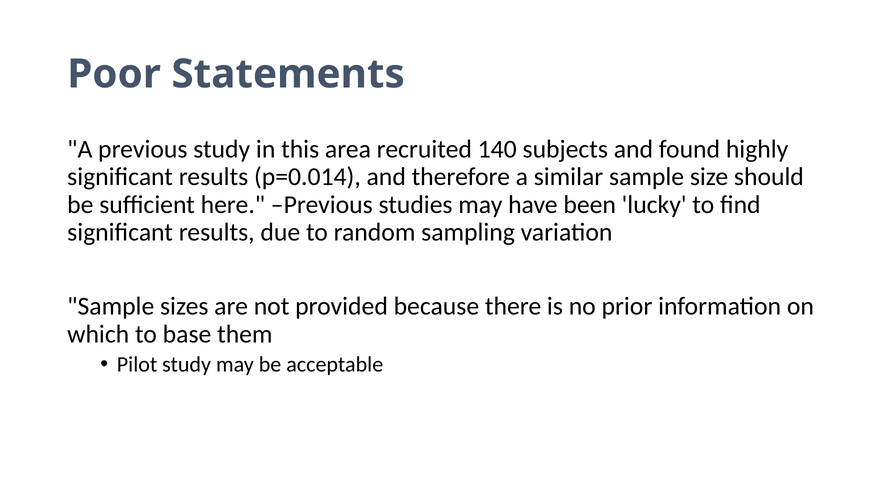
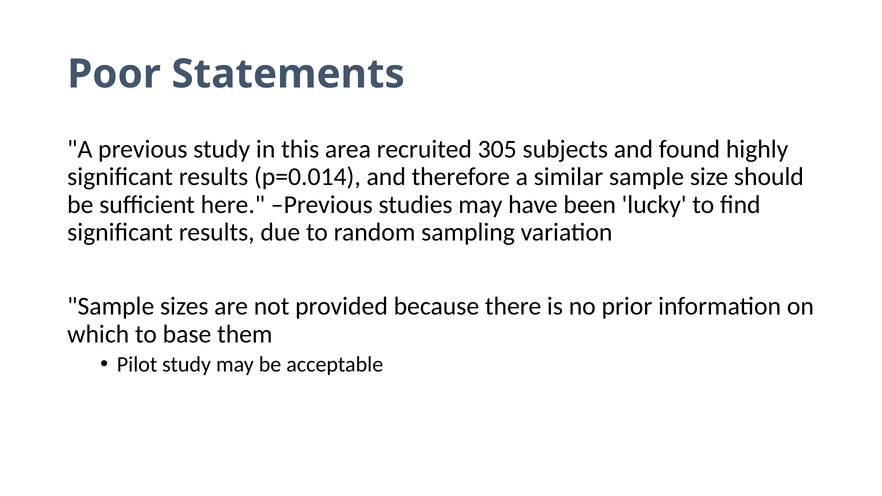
140: 140 -> 305 (497, 149)
